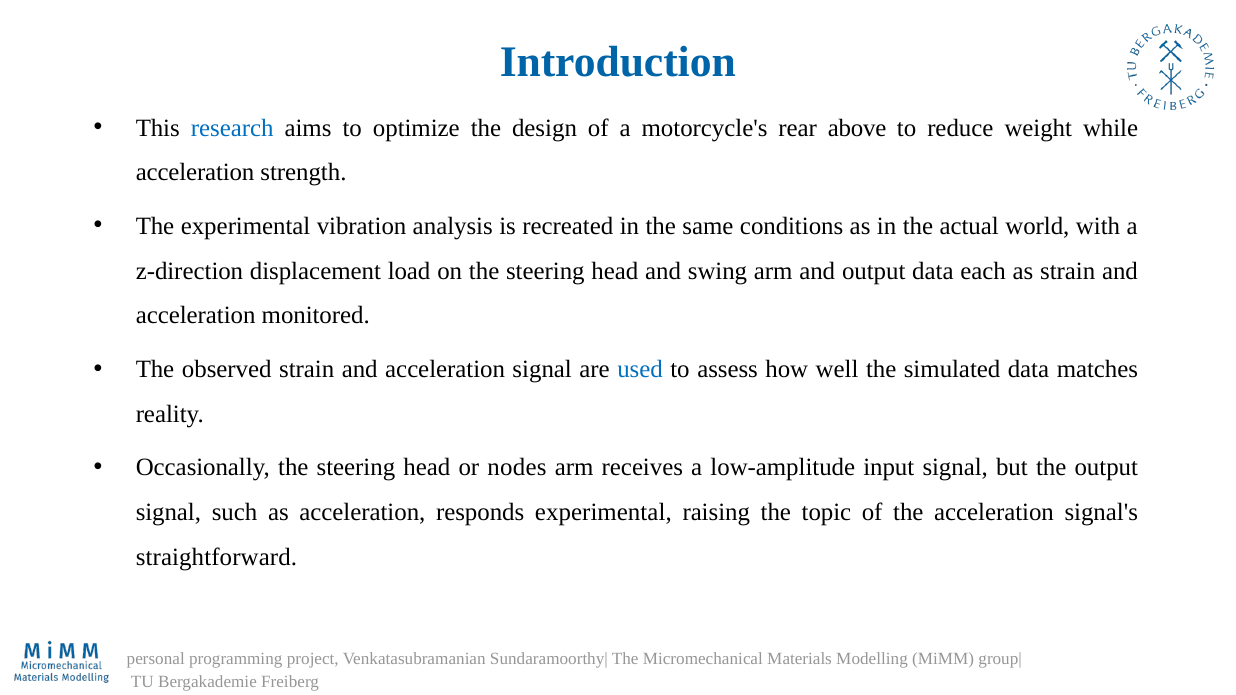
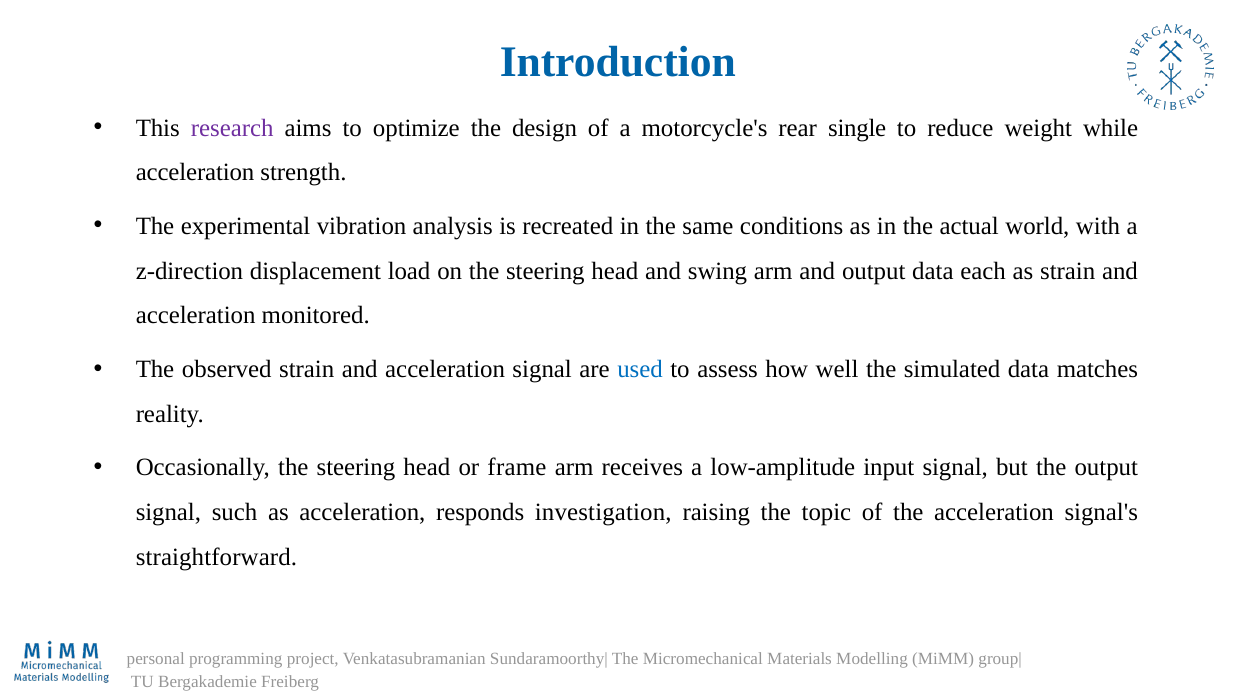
research colour: blue -> purple (232, 128)
above: above -> single (857, 128)
nodes: nodes -> frame (517, 468)
responds experimental: experimental -> investigation (603, 513)
